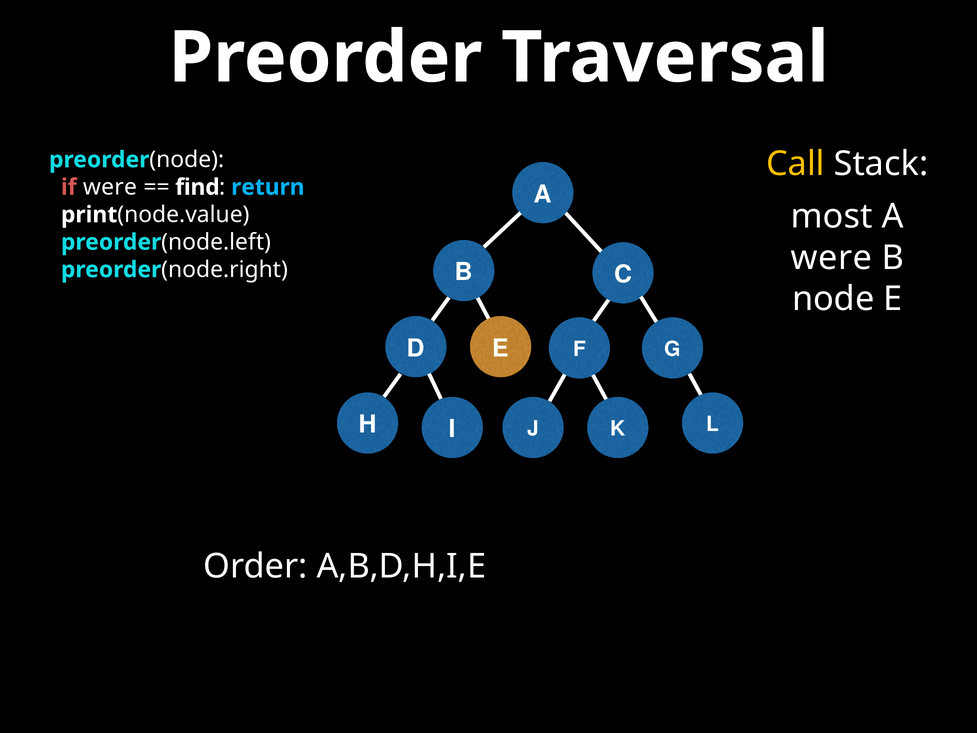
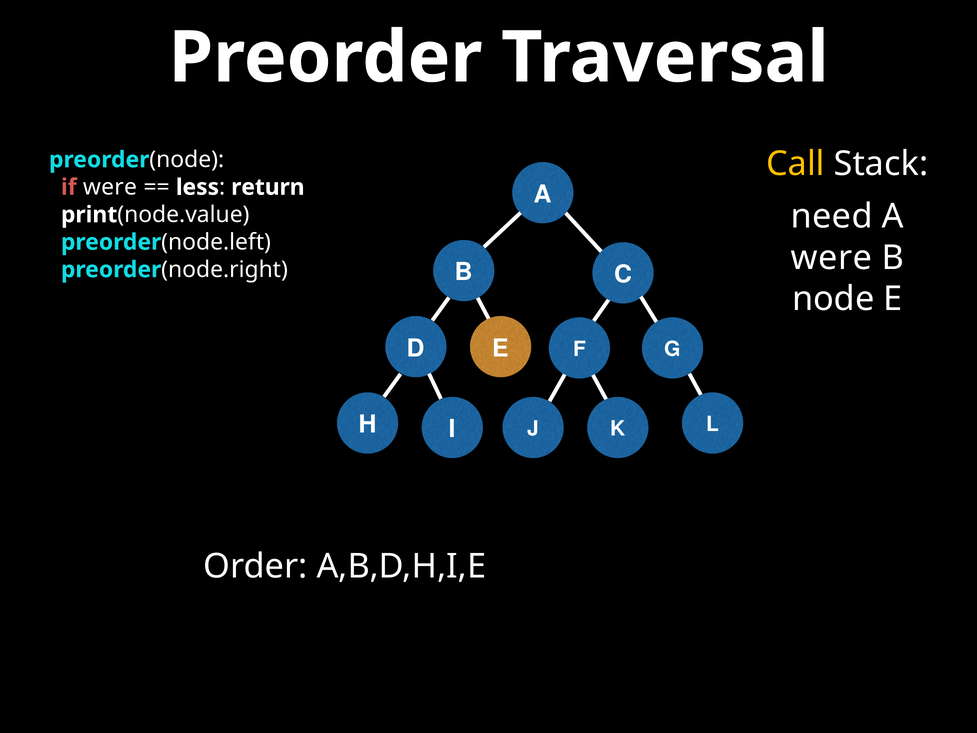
find: find -> less (197, 187)
return colour: light blue -> white (268, 187)
most: most -> need (832, 216)
